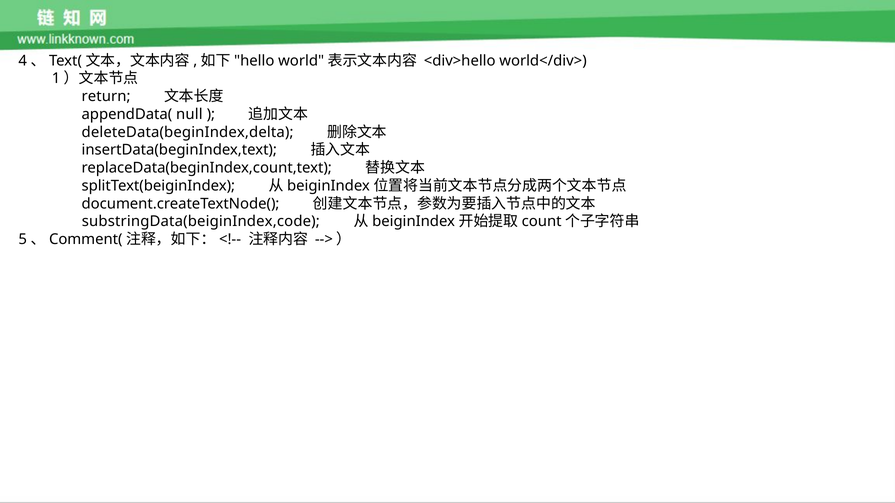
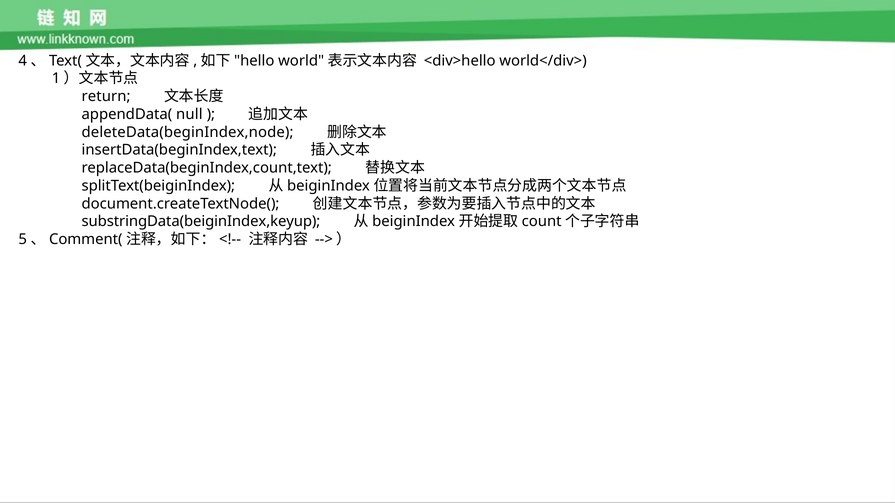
deleteData(beginIndex,delta: deleteData(beginIndex,delta -> deleteData(beginIndex,node (188, 132)
substringData(beiginIndex,code: substringData(beiginIndex,code -> substringData(beiginIndex,keyup (201, 222)
